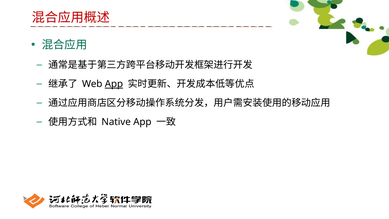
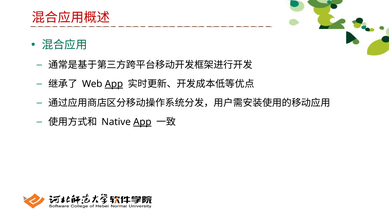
App underline: none -> present (142, 122)
